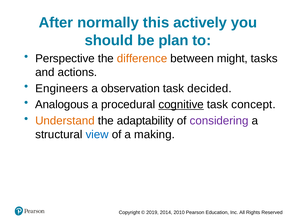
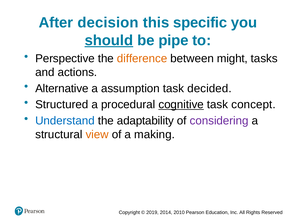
normally: normally -> decision (108, 23)
actively: actively -> specific (200, 23)
should underline: none -> present (109, 40)
plan: plan -> pipe (173, 40)
Engineers: Engineers -> Alternative (62, 88)
observation: observation -> assumption (130, 88)
Analogous: Analogous -> Structured (62, 105)
Understand colour: orange -> blue (65, 121)
view colour: blue -> orange (97, 135)
